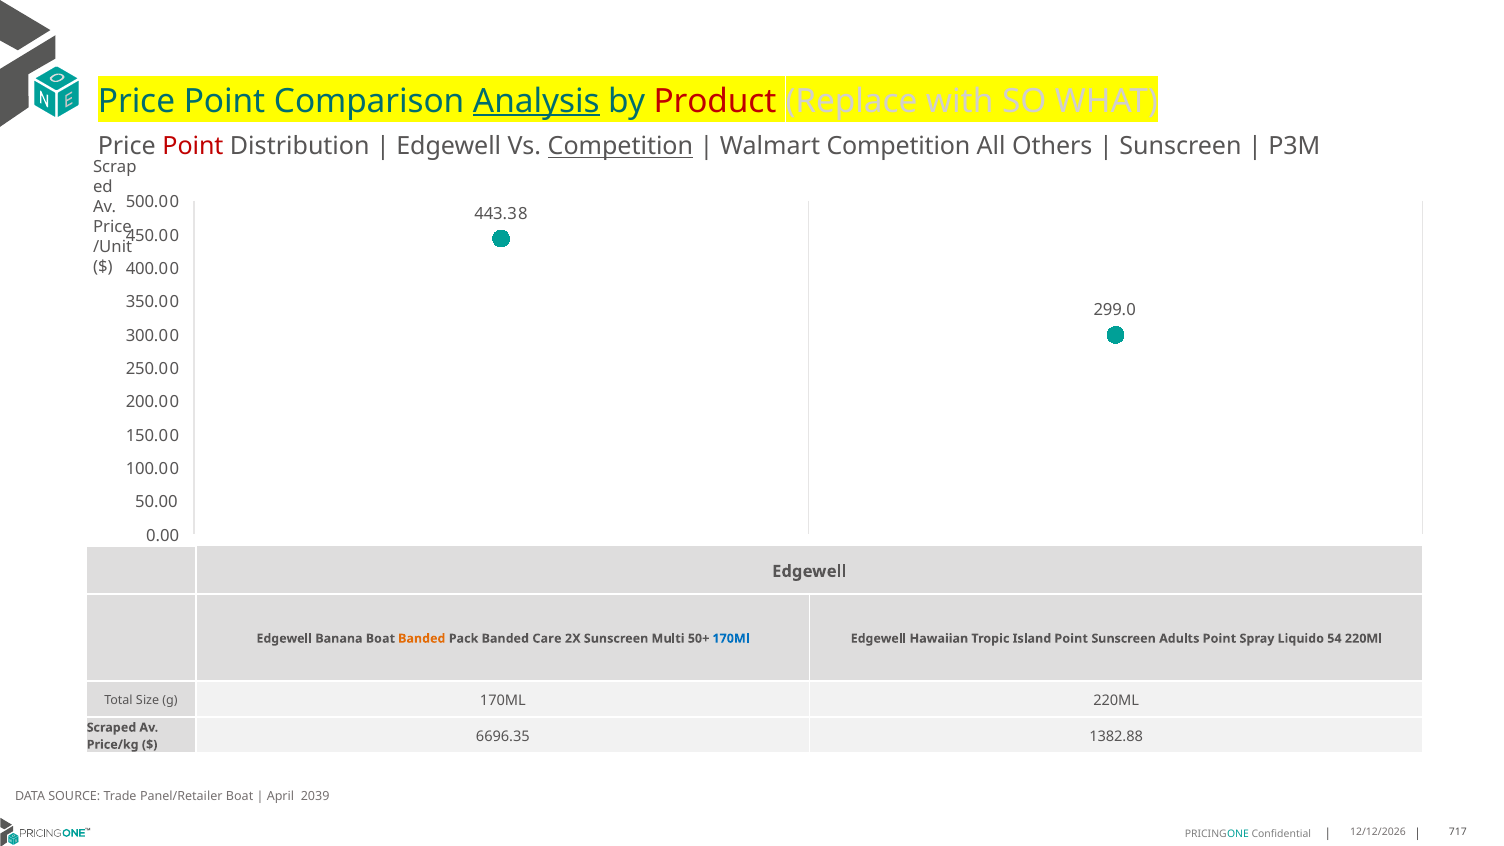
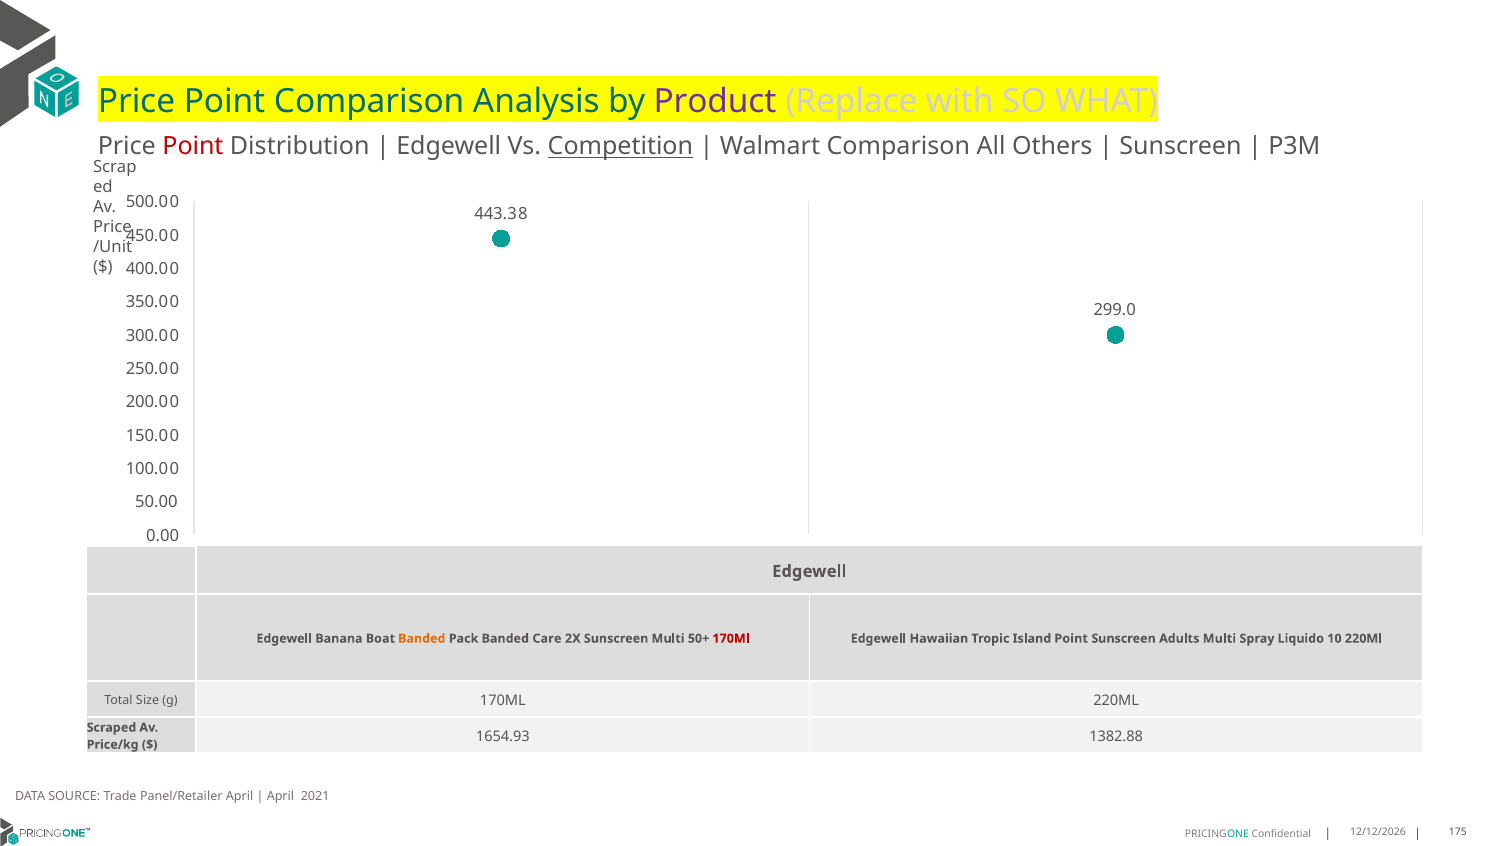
Analysis underline: present -> none (536, 101)
Product colour: red -> purple (715, 101)
Walmart Competition: Competition -> Comparison (898, 147)
170Ml colour: blue -> red (731, 639)
Adults Point: Point -> Multi (1219, 639)
54: 54 -> 10 (1334, 639)
6696.35: 6696.35 -> 1654.93 (503, 736)
Panel/Retailer Boat: Boat -> April (240, 797)
2039: 2039 -> 2021 (315, 797)
717: 717 -> 175 (1458, 832)
